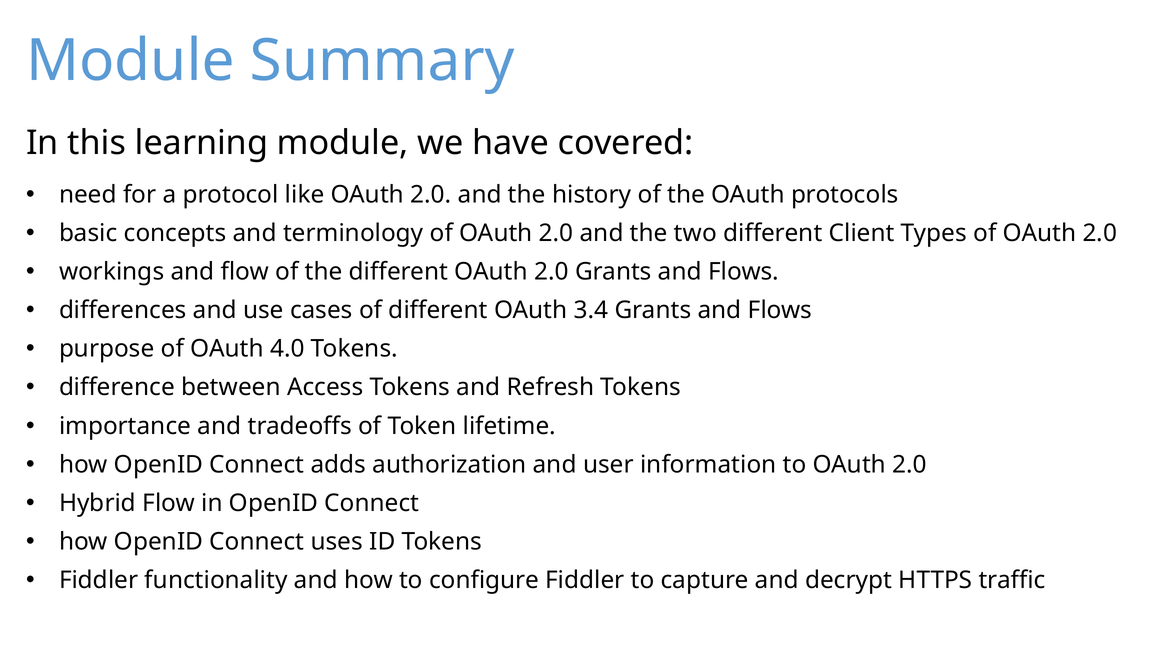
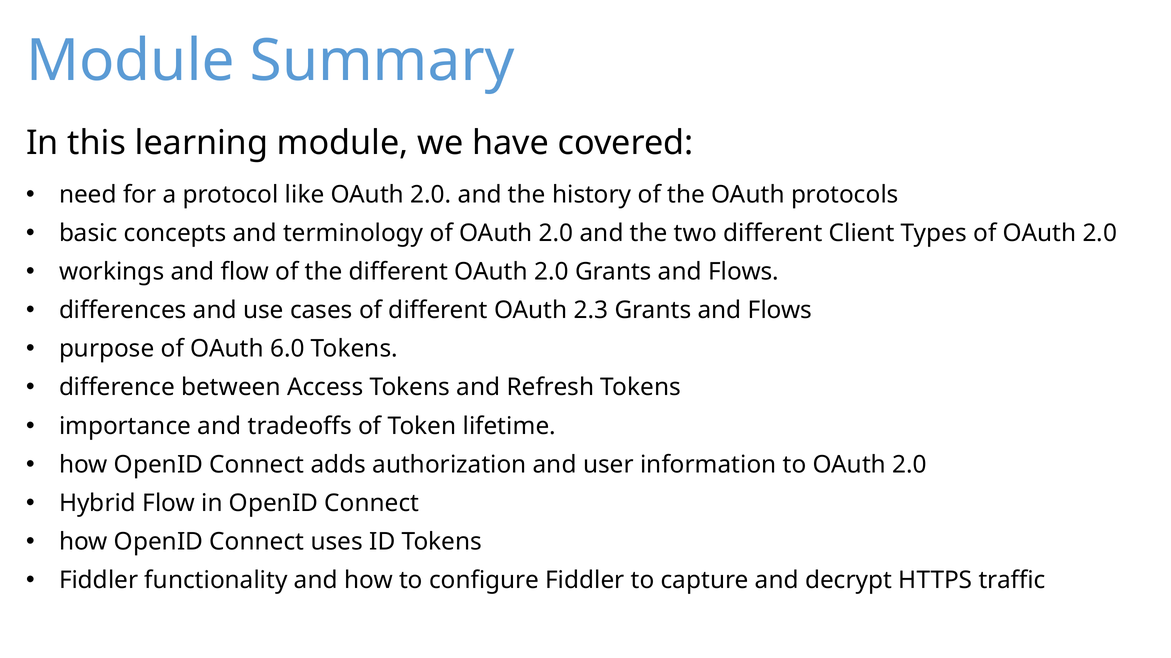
3.4: 3.4 -> 2.3 (591, 311)
4.0: 4.0 -> 6.0 (287, 349)
